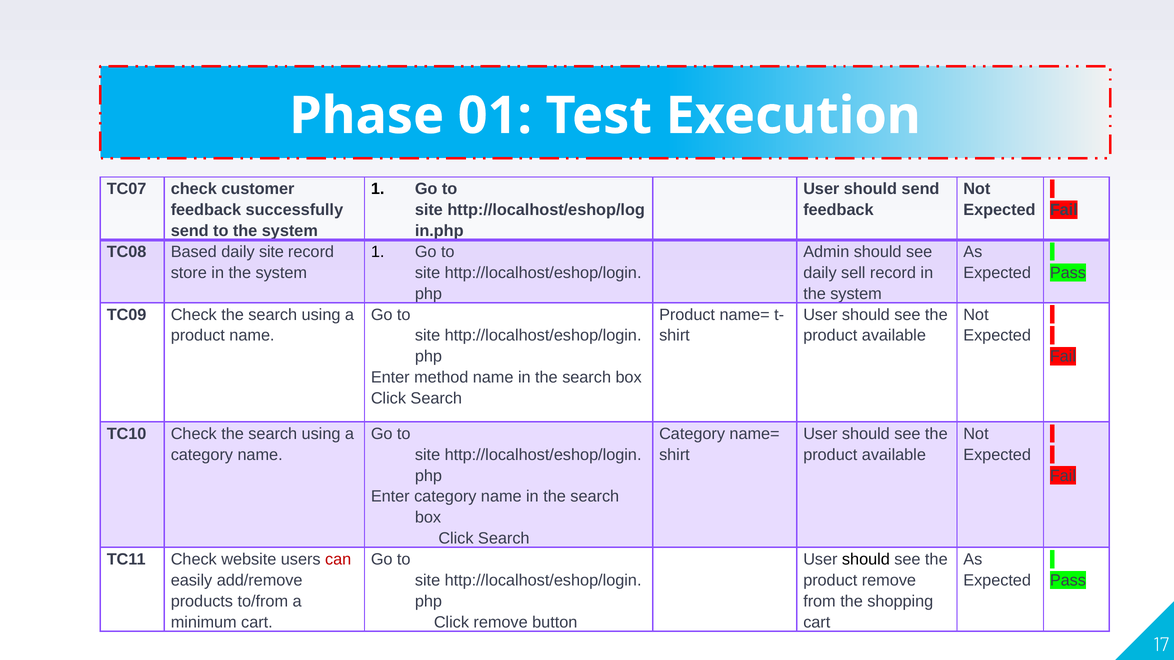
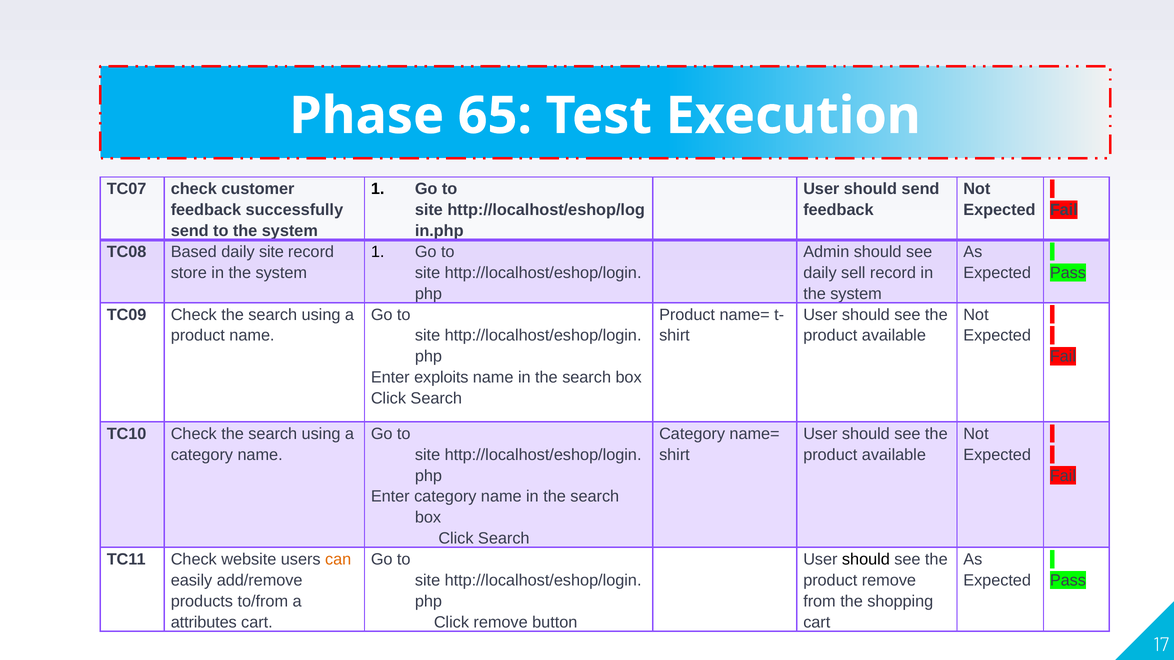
01: 01 -> 65 (495, 116)
method: method -> exploits (441, 378)
can colour: red -> orange (338, 560)
minimum: minimum -> attributes (204, 623)
